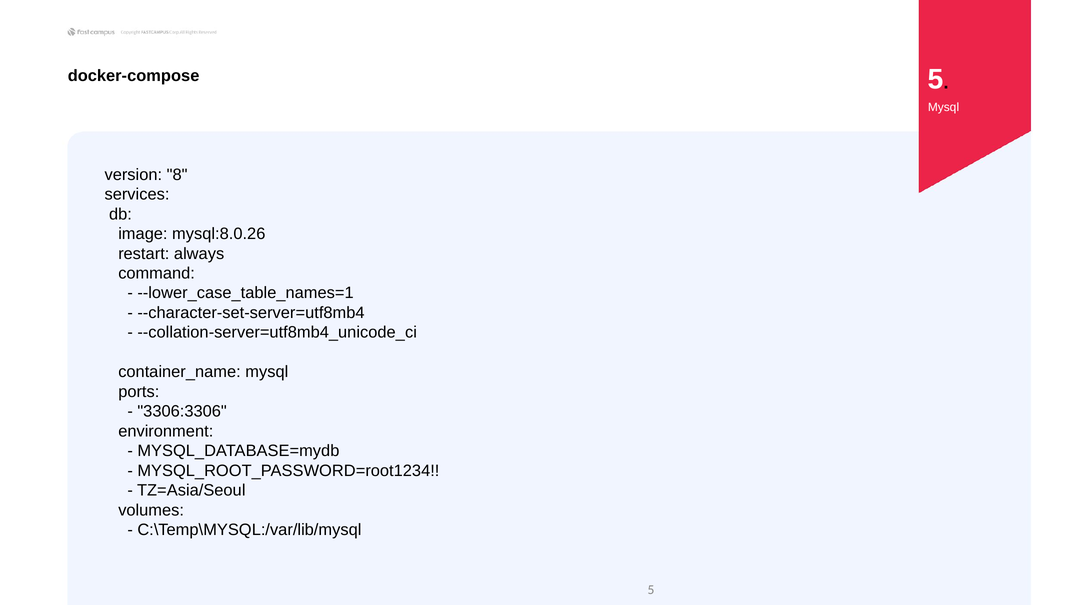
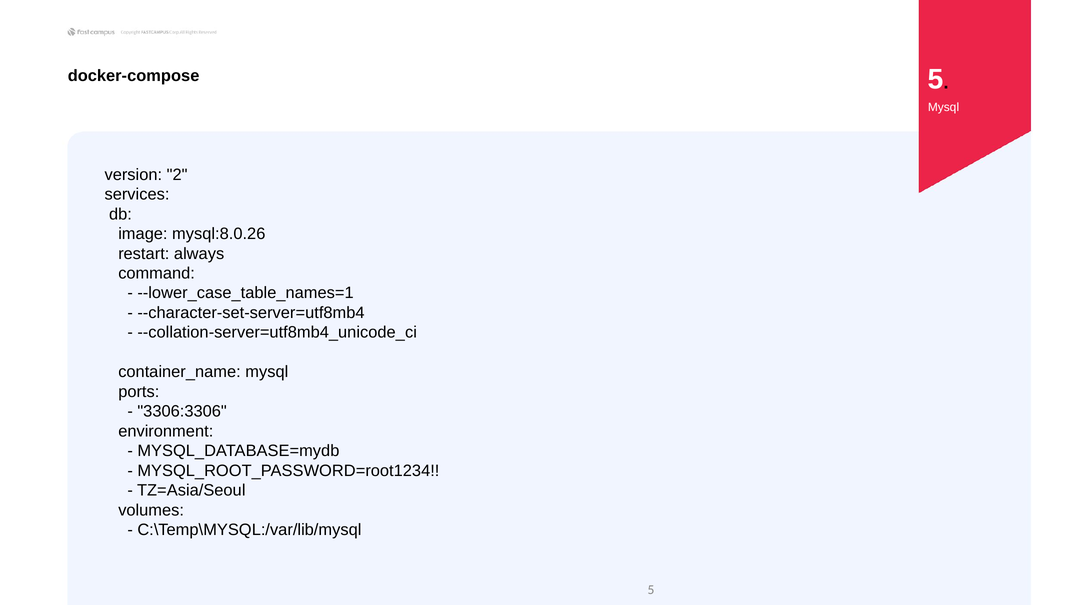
8: 8 -> 2 (177, 175)
